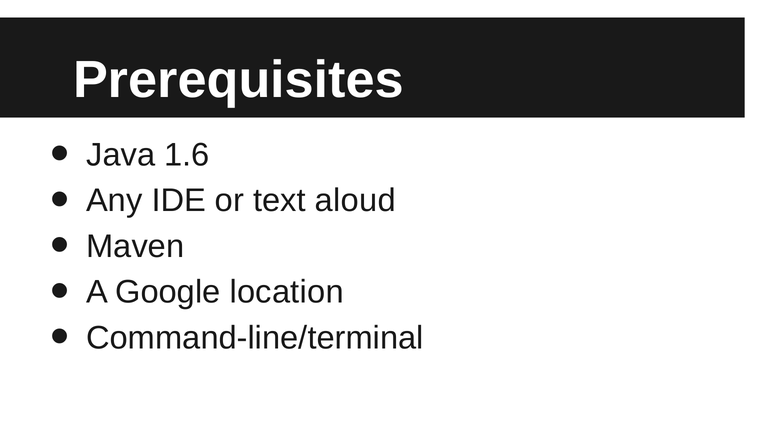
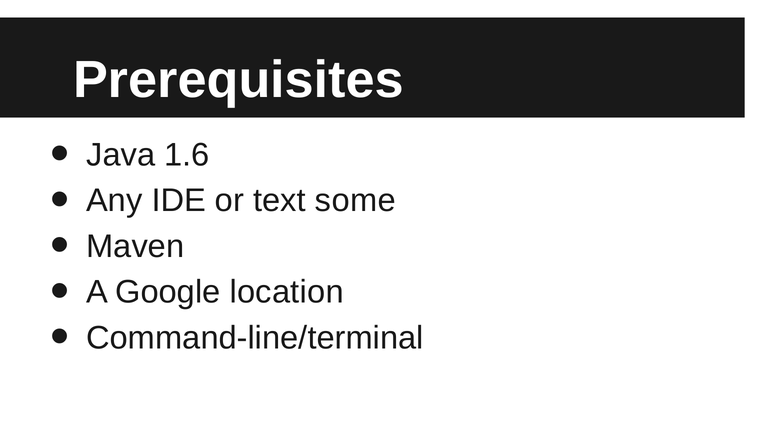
aloud: aloud -> some (355, 201)
